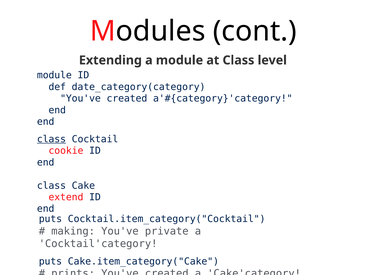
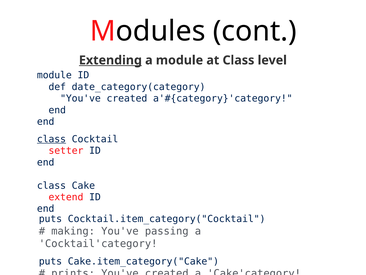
Extending underline: none -> present (110, 60)
cookie: cookie -> setter (66, 150)
private: private -> passing (167, 231)
